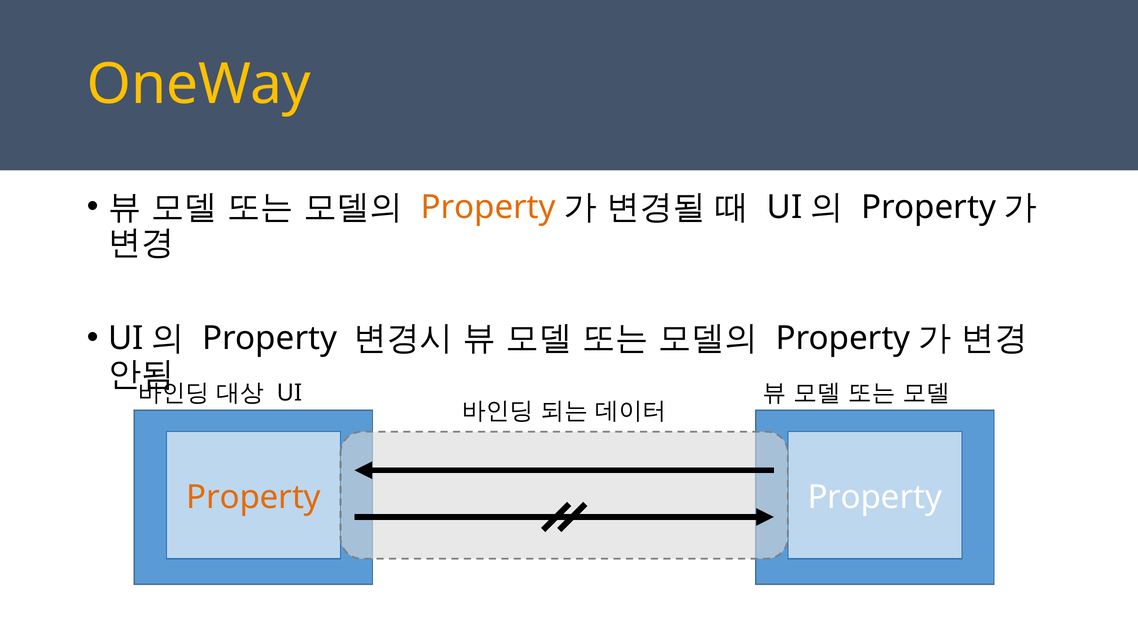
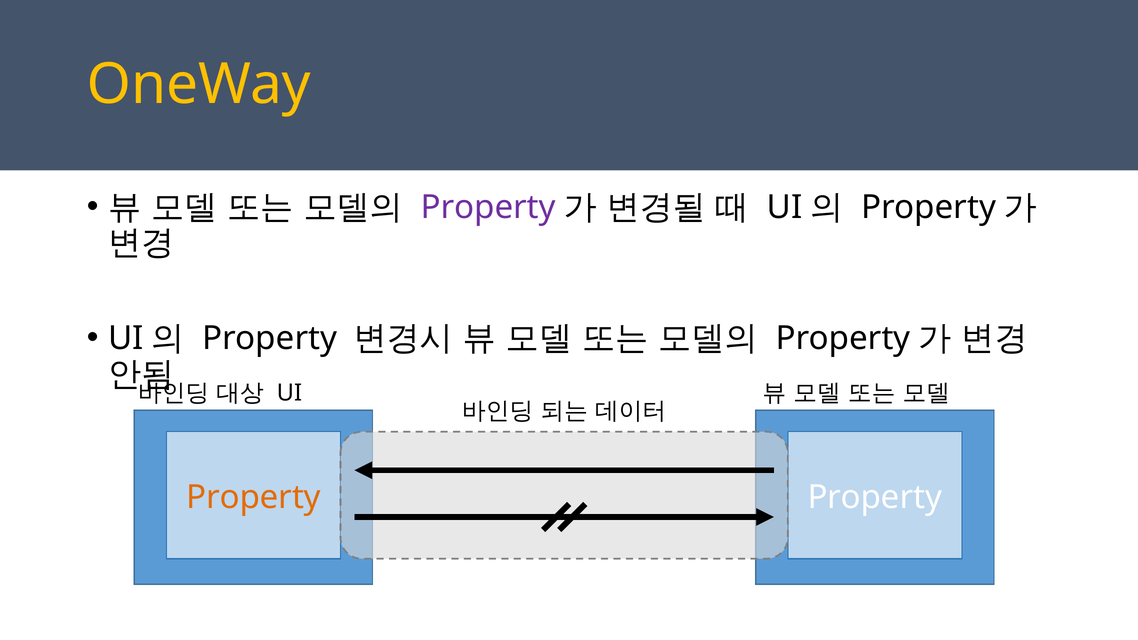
Property colour: orange -> purple (488, 207)
